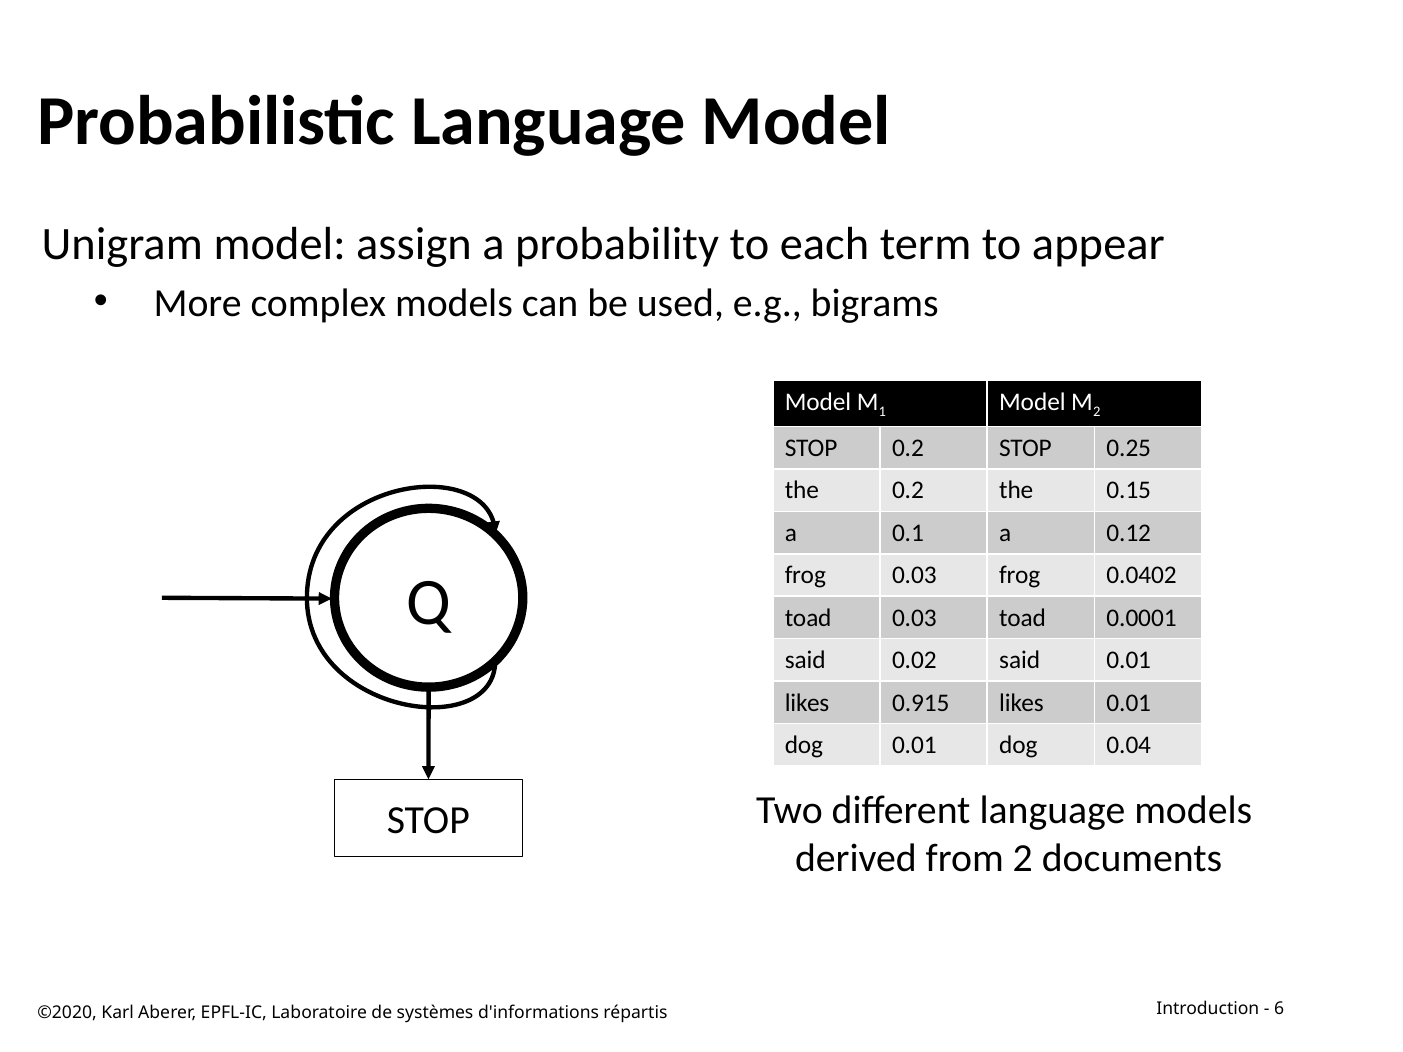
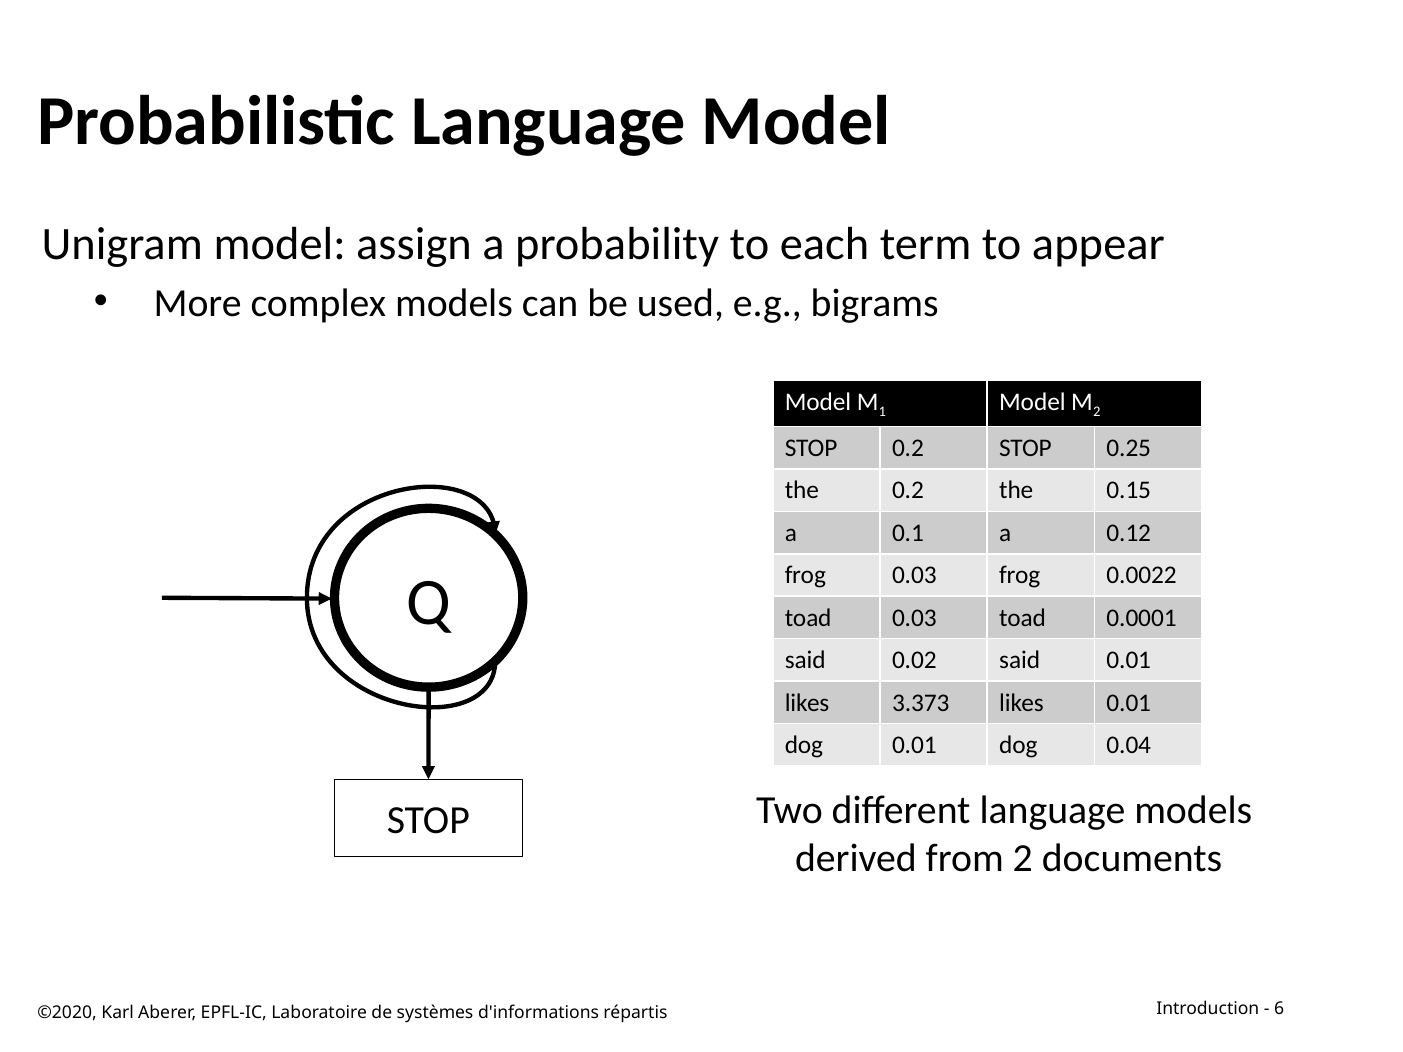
0.0402: 0.0402 -> 0.0022 (1142, 576)
0.915: 0.915 -> 3.373 (921, 703)
